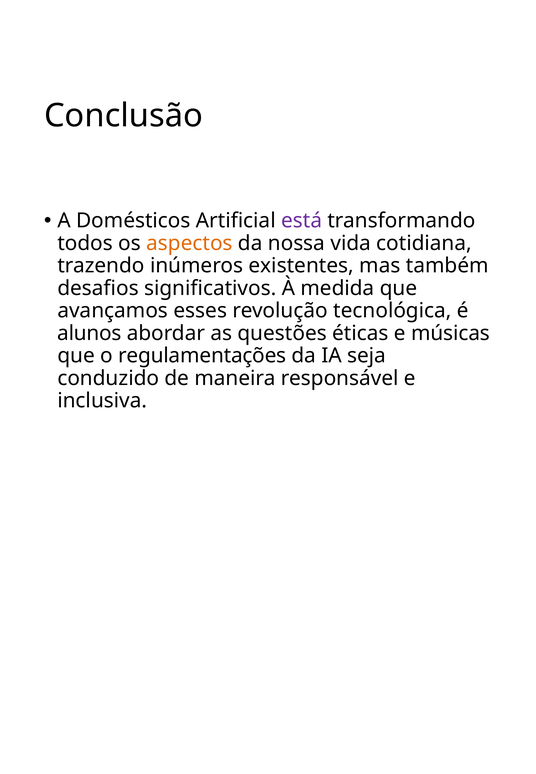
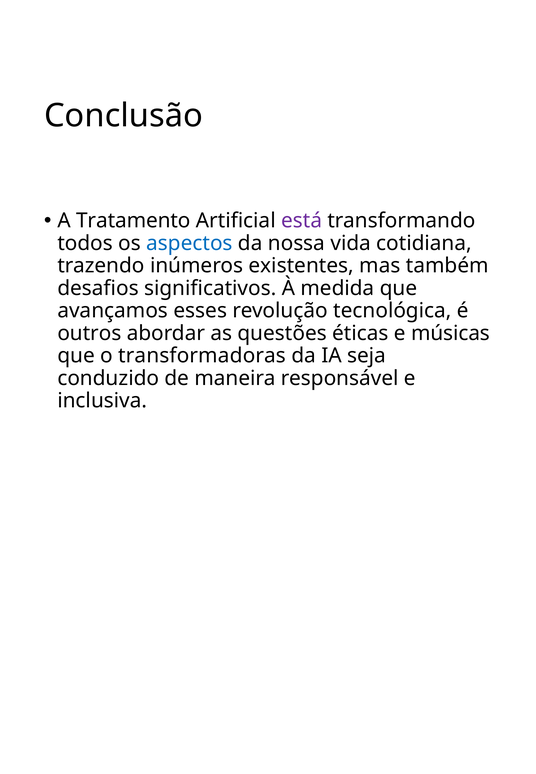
Domésticos: Domésticos -> Tratamento (133, 221)
aspectos colour: orange -> blue (189, 243)
alunos: alunos -> outros (89, 333)
regulamentações: regulamentações -> transformadoras (202, 356)
